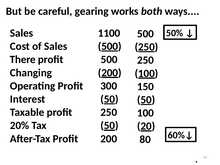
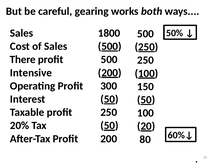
1100: 1100 -> 1800 (109, 33)
Changing: Changing -> Intensive (31, 73)
